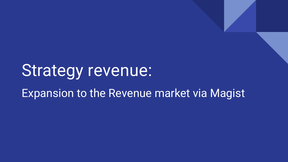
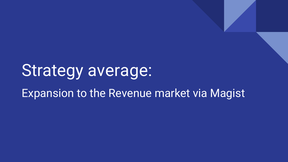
Strategy revenue: revenue -> average (120, 71)
